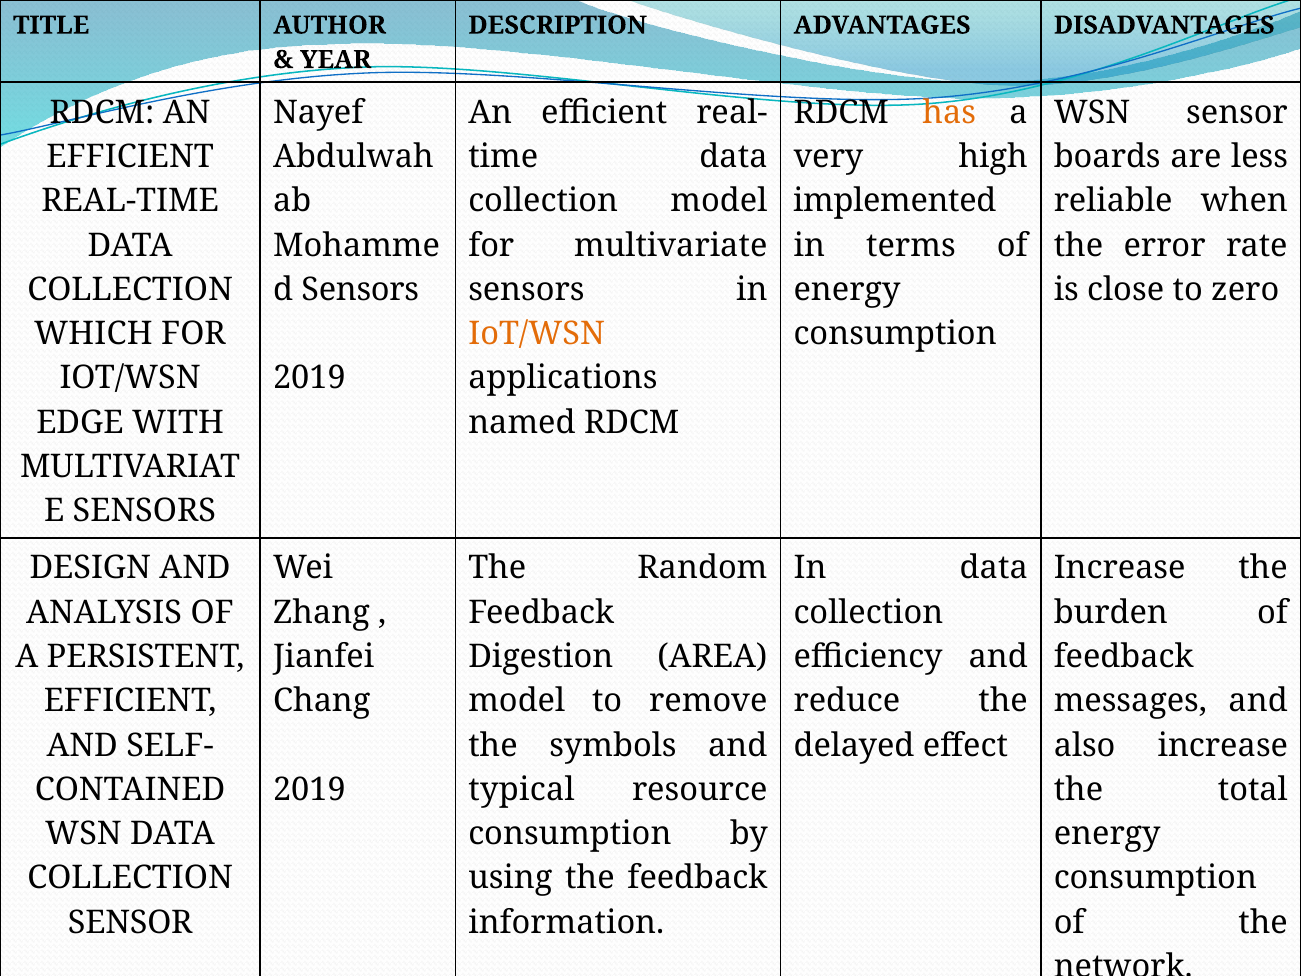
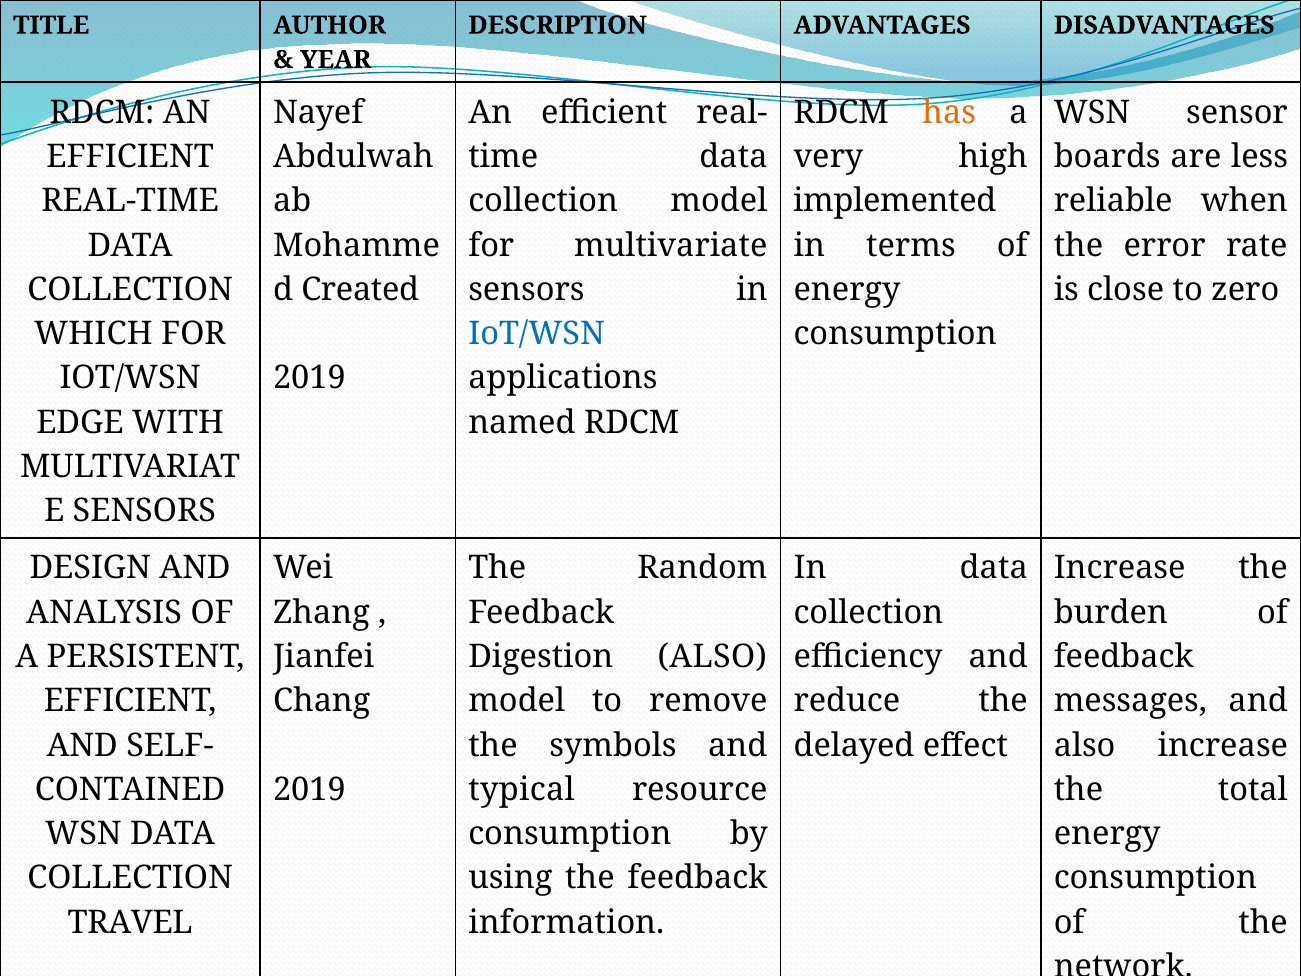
Sensors: Sensors -> Created (360, 289)
IoT/WSN colour: orange -> blue (537, 334)
Digestion AREA: AREA -> ALSO (712, 657)
SENSOR: SENSOR -> TRAVEL (130, 922)
